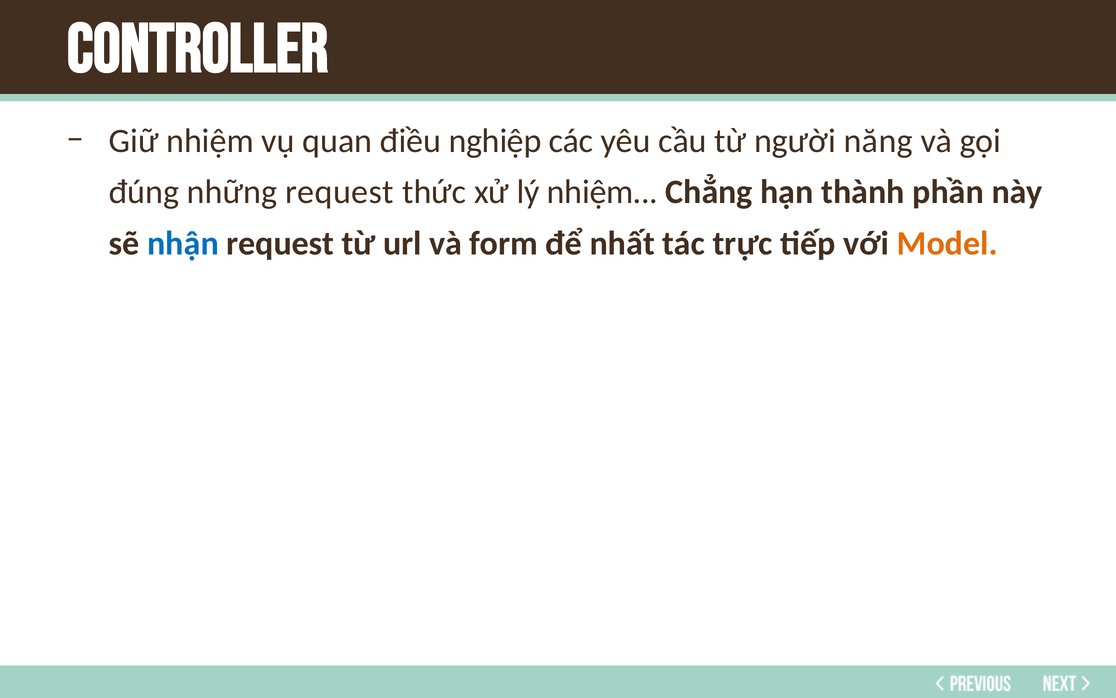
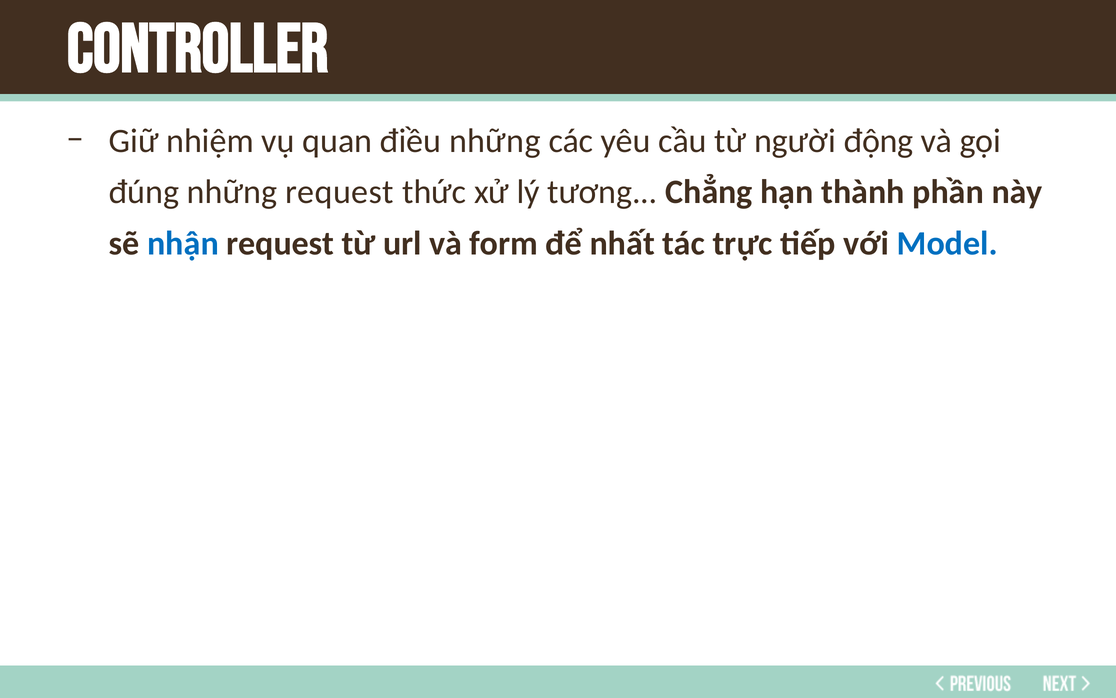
điều nghiệp: nghiệp -> những (495, 141)
năng: năng -> động (879, 141)
lý nhiệm: nhiệm -> tương (602, 192)
Model colour: orange -> blue (947, 243)
